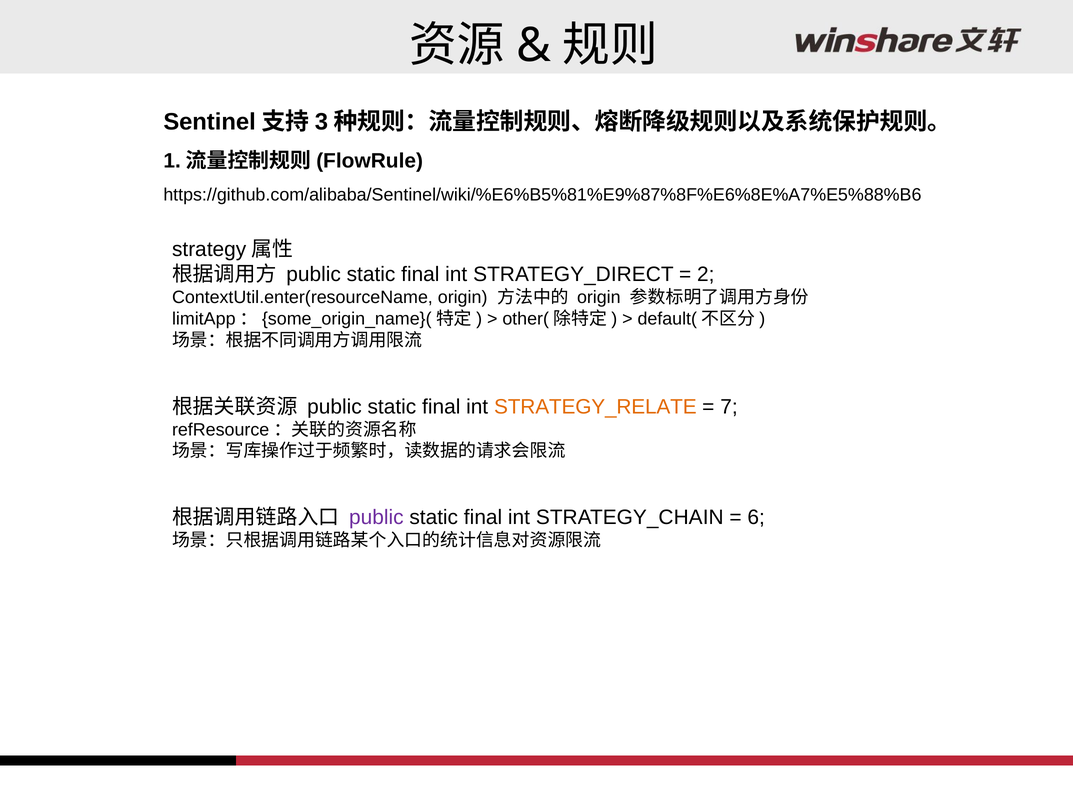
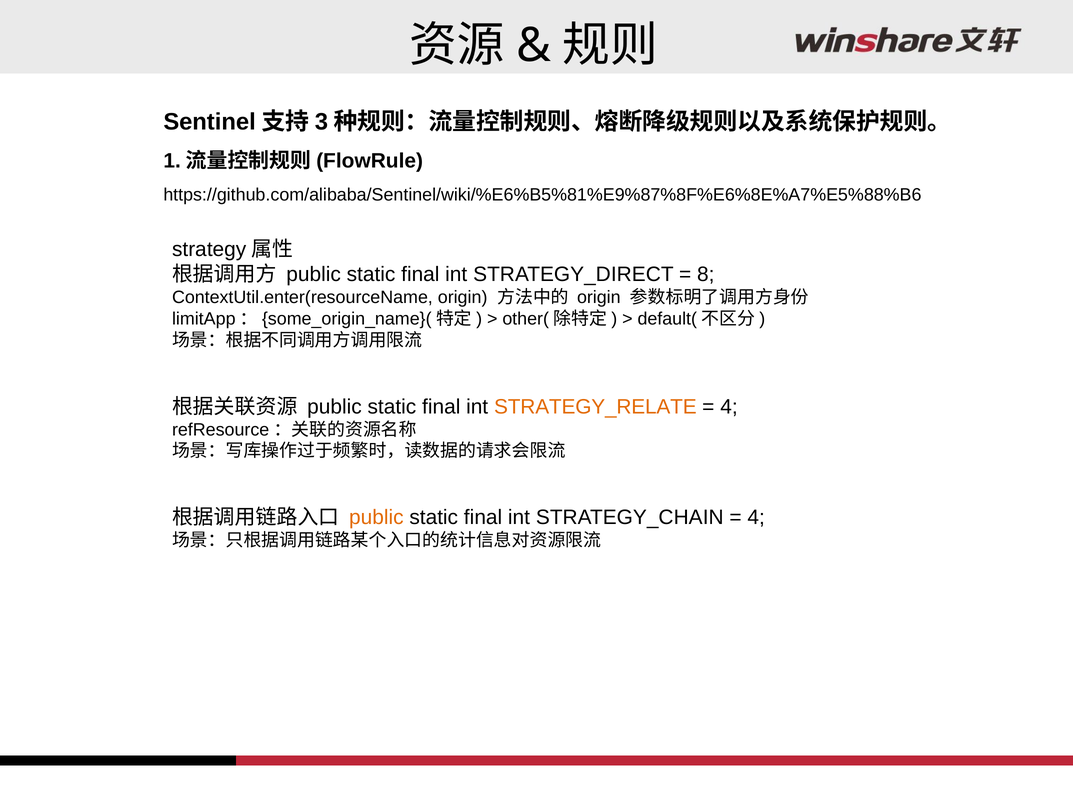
2: 2 -> 8 (706, 275)
7: 7 -> 4 (729, 407)
public colour: purple -> orange (376, 518)
6: 6 -> 4 (756, 518)
